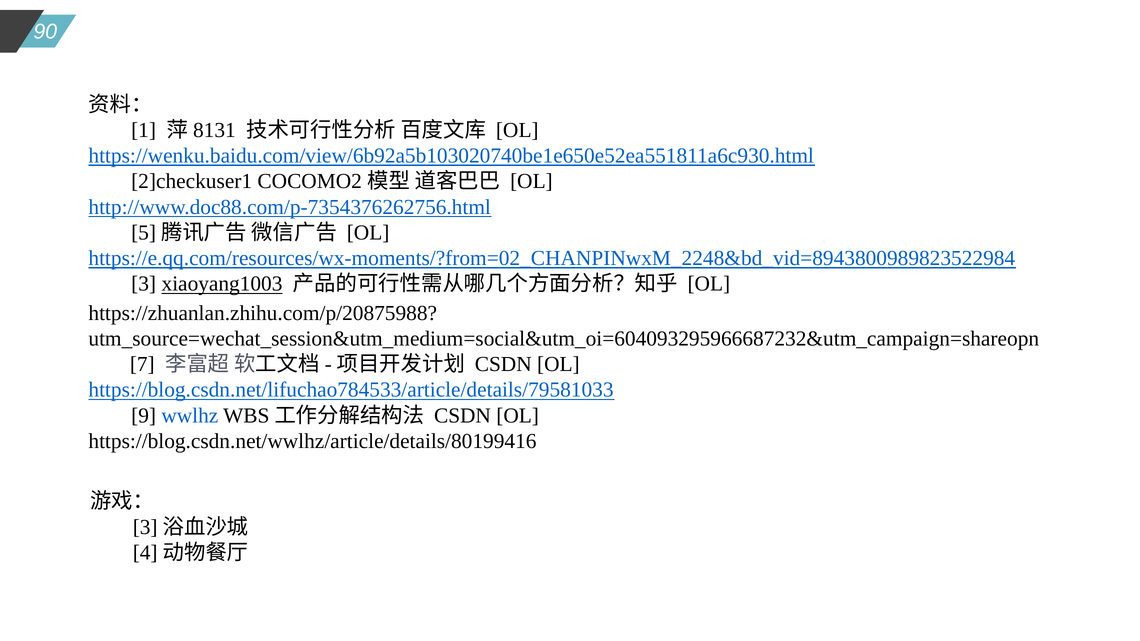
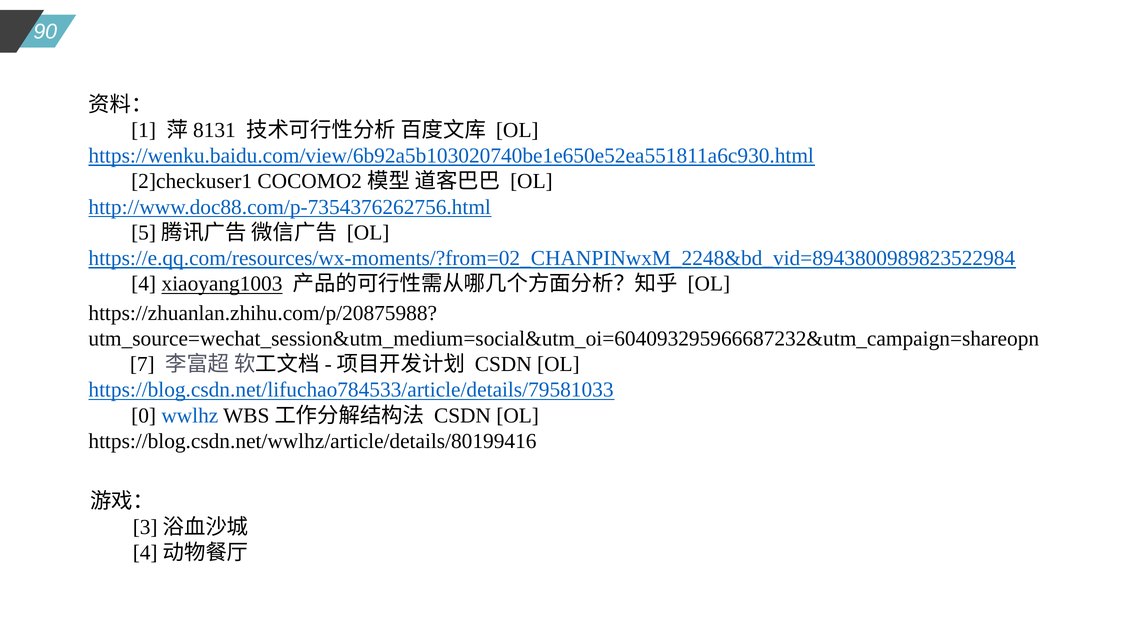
3: 3 -> 4 (144, 284)
9: 9 -> 0 (144, 416)
